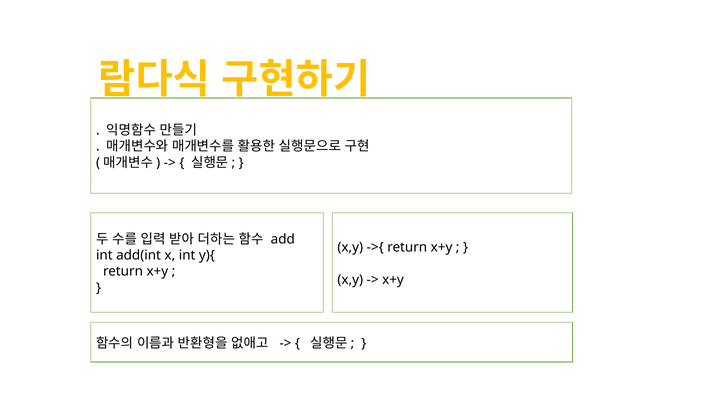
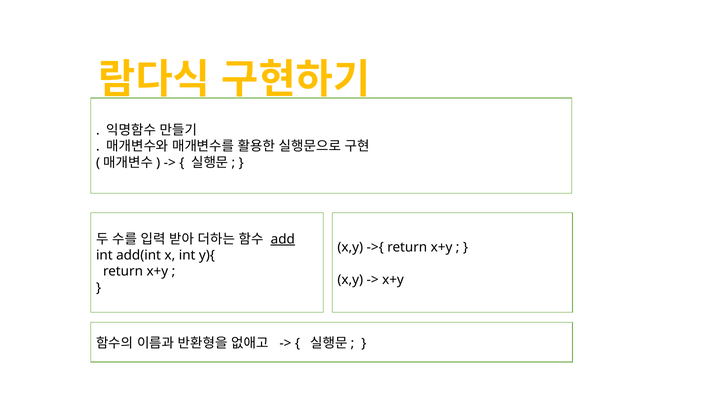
add underline: none -> present (283, 239)
